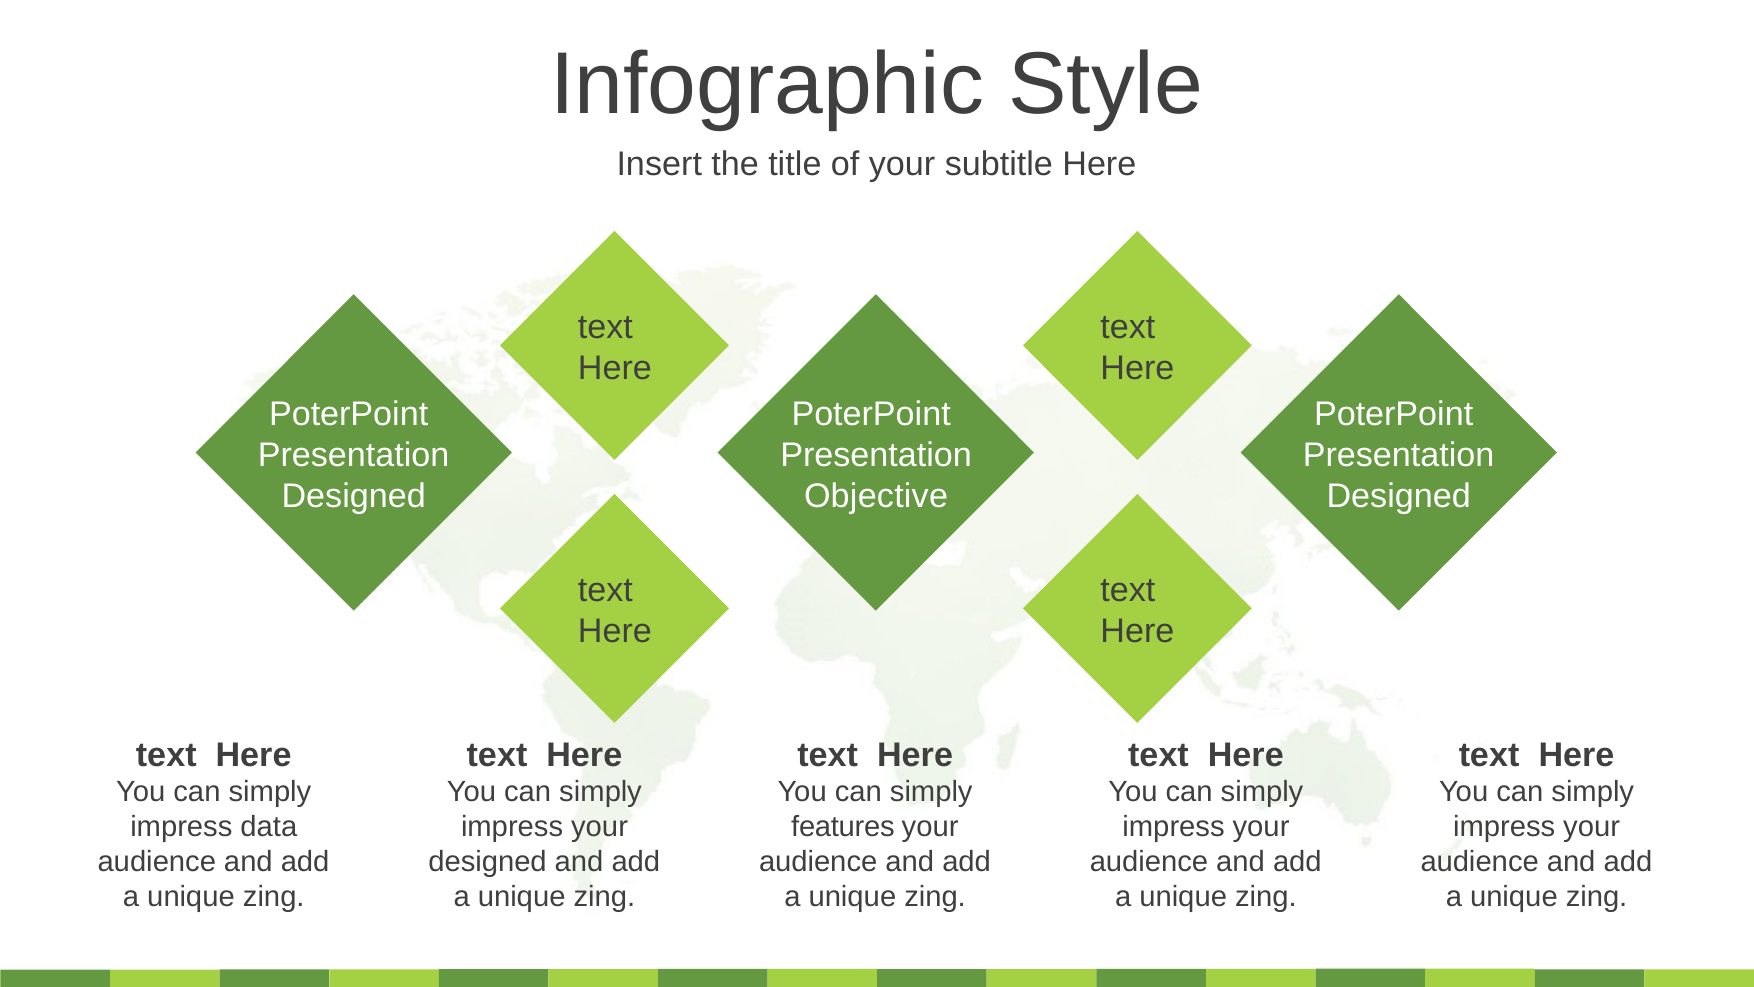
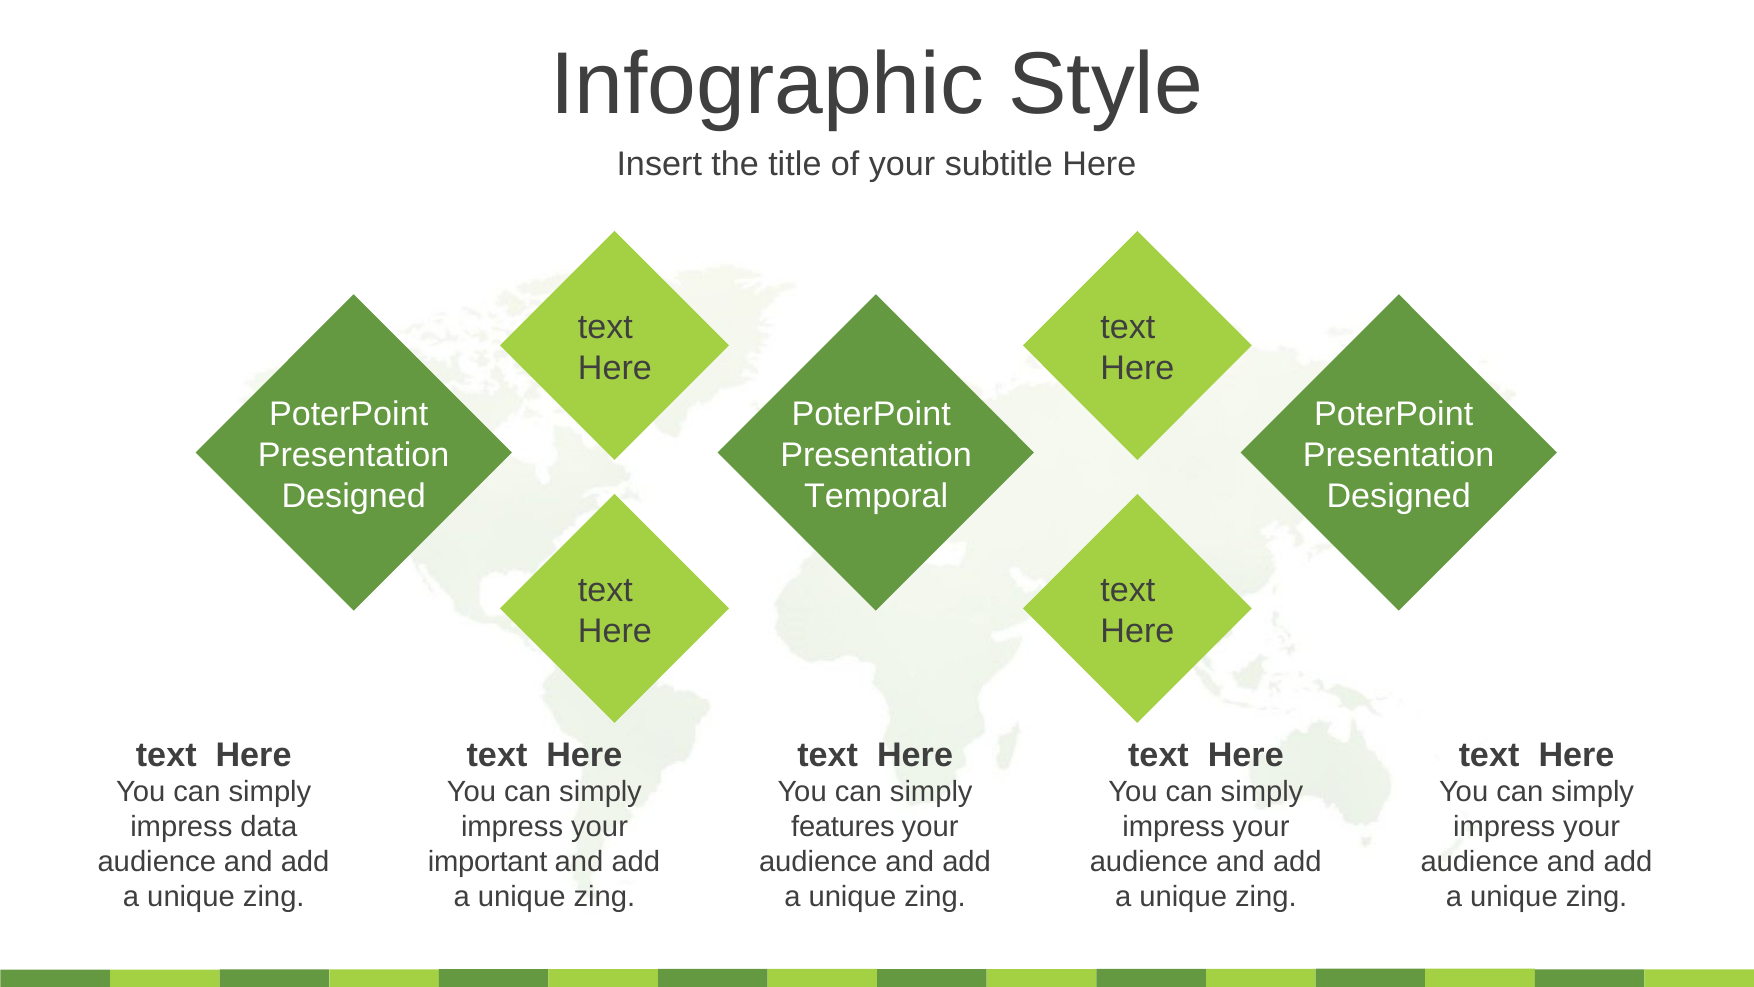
Objective: Objective -> Temporal (876, 496)
designed: designed -> important (488, 861)
